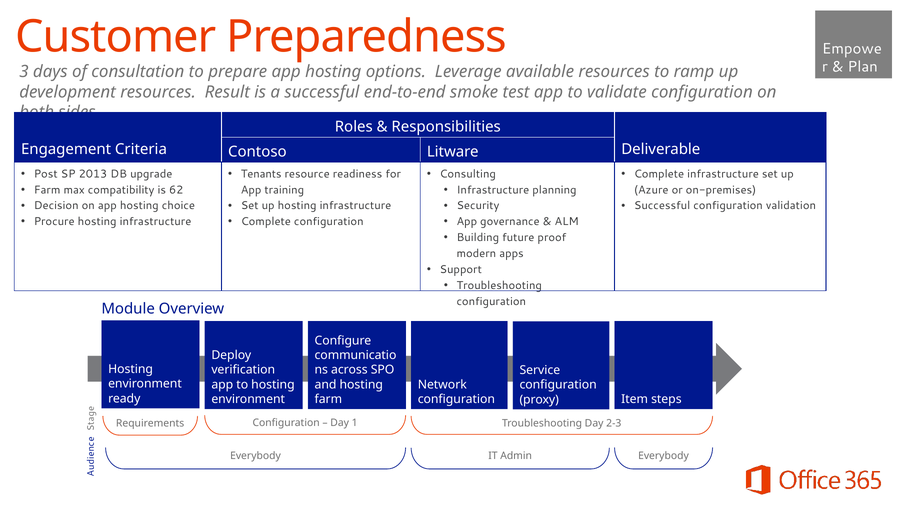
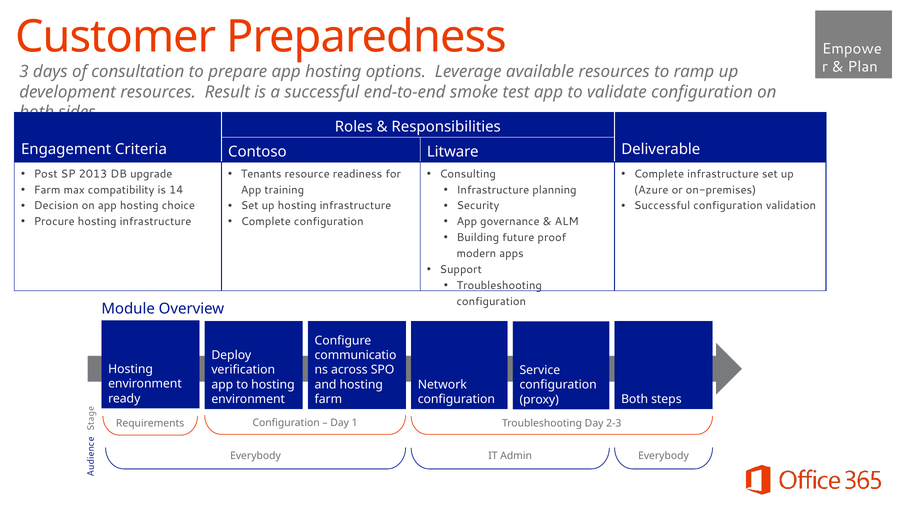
62: 62 -> 14 (176, 190)
proxy Item: Item -> Both (635, 399)
